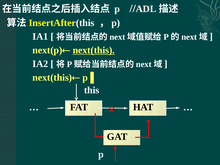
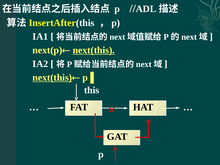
next(this underline: none -> present (52, 78)
